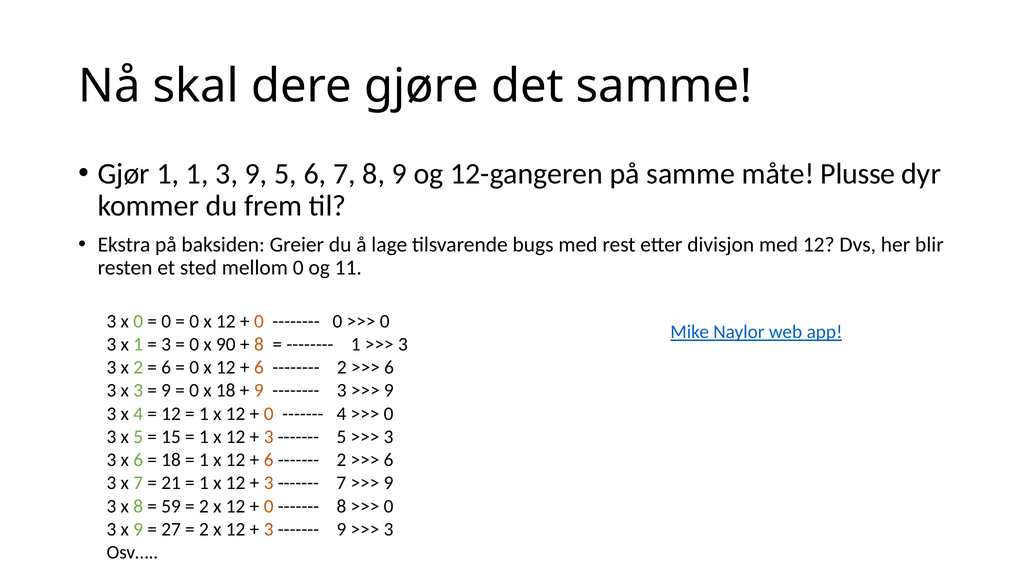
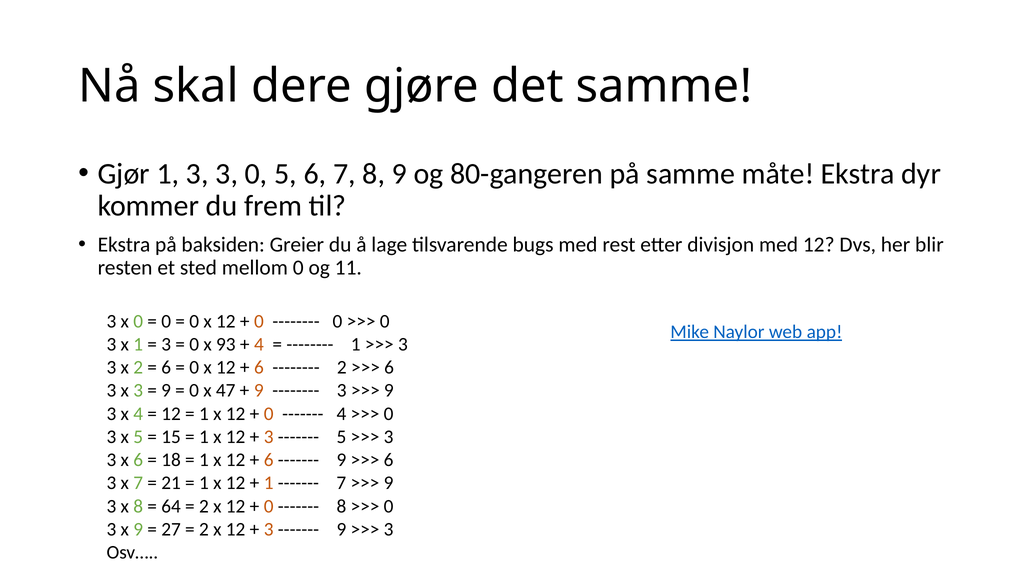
1 1: 1 -> 3 (197, 174)
3 9: 9 -> 0 (256, 174)
12-gangeren: 12-gangeren -> 80-gangeren (527, 174)
måte Plusse: Plusse -> Ekstra (858, 174)
90: 90 -> 93 (226, 344)
8: 8 -> 4 (259, 344)
x 18: 18 -> 47 (226, 391)
2: 2 -> 9 (341, 460)
3: 3 -> 1 (269, 483)
59: 59 -> 64 (171, 506)
